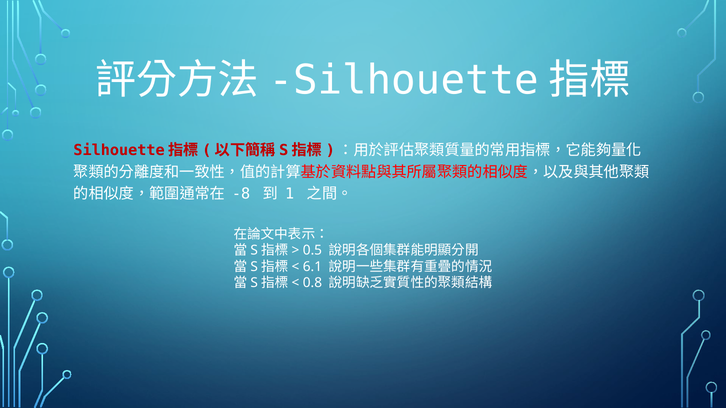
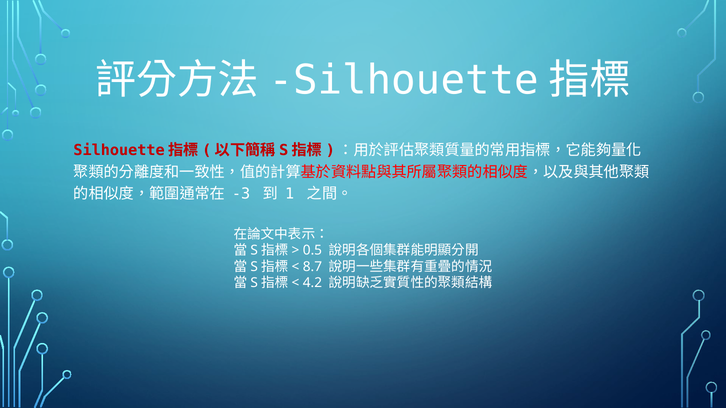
-8: -8 -> -3 (241, 194)
6.1: 6.1 -> 8.7 (312, 267)
0.8: 0.8 -> 4.2 (312, 283)
